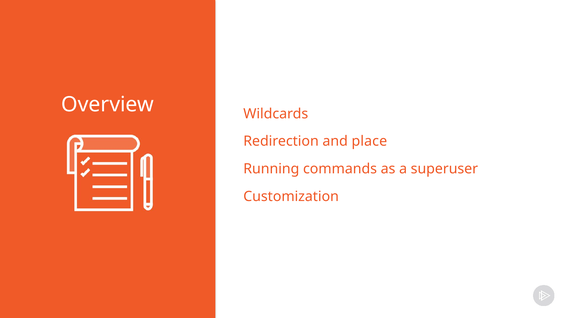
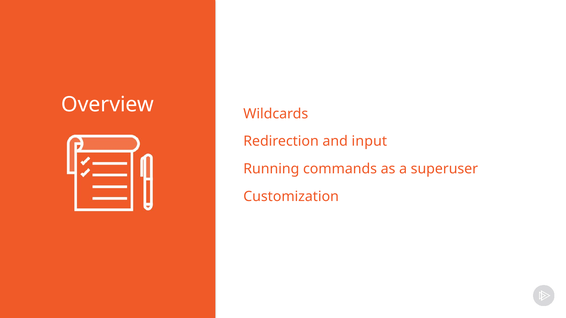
place: place -> input (369, 141)
